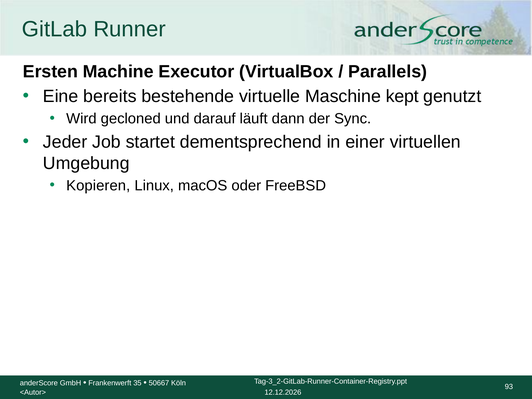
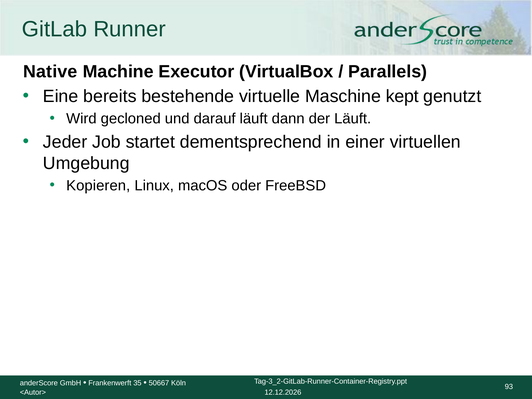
Ersten: Ersten -> Native (50, 72)
der Sync: Sync -> Läuft (353, 119)
